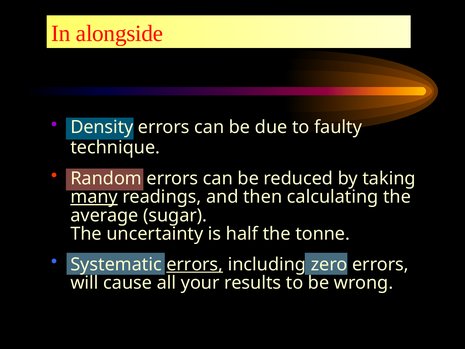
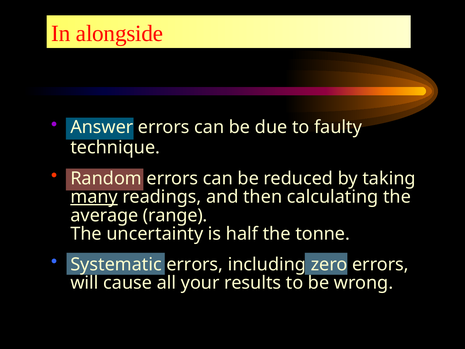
Density: Density -> Answer (102, 127)
sugar: sugar -> range (175, 215)
errors underline: present -> none (195, 264)
